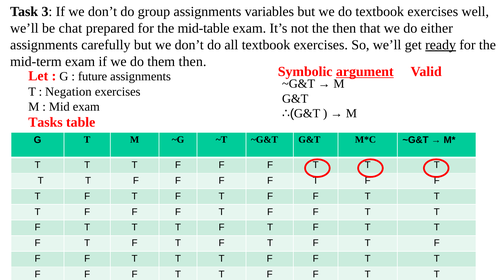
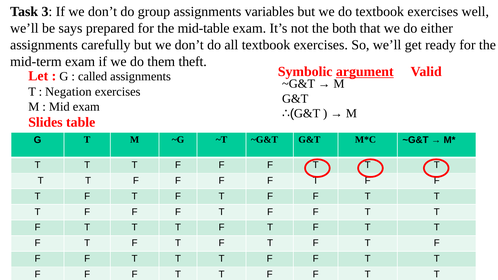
chat: chat -> says (70, 28)
the then: then -> both (344, 28)
ready underline: present -> none (441, 45)
them then: then -> theft (193, 62)
future: future -> called (93, 77)
Tasks: Tasks -> Slides (45, 122)
